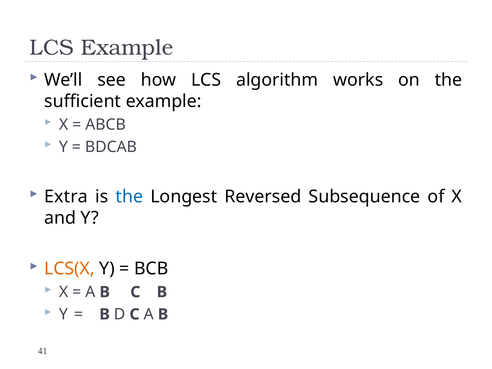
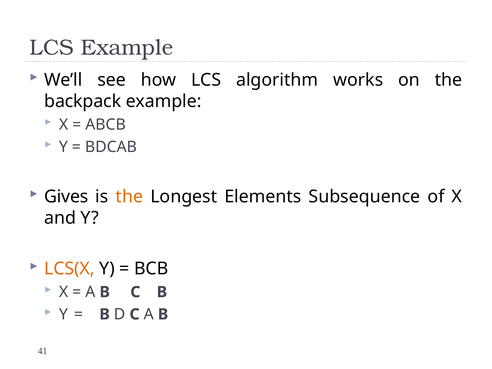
sufficient: sufficient -> backpack (83, 101)
Extra: Extra -> Gives (66, 197)
the colour: blue -> orange (129, 197)
Reversed: Reversed -> Elements (263, 197)
